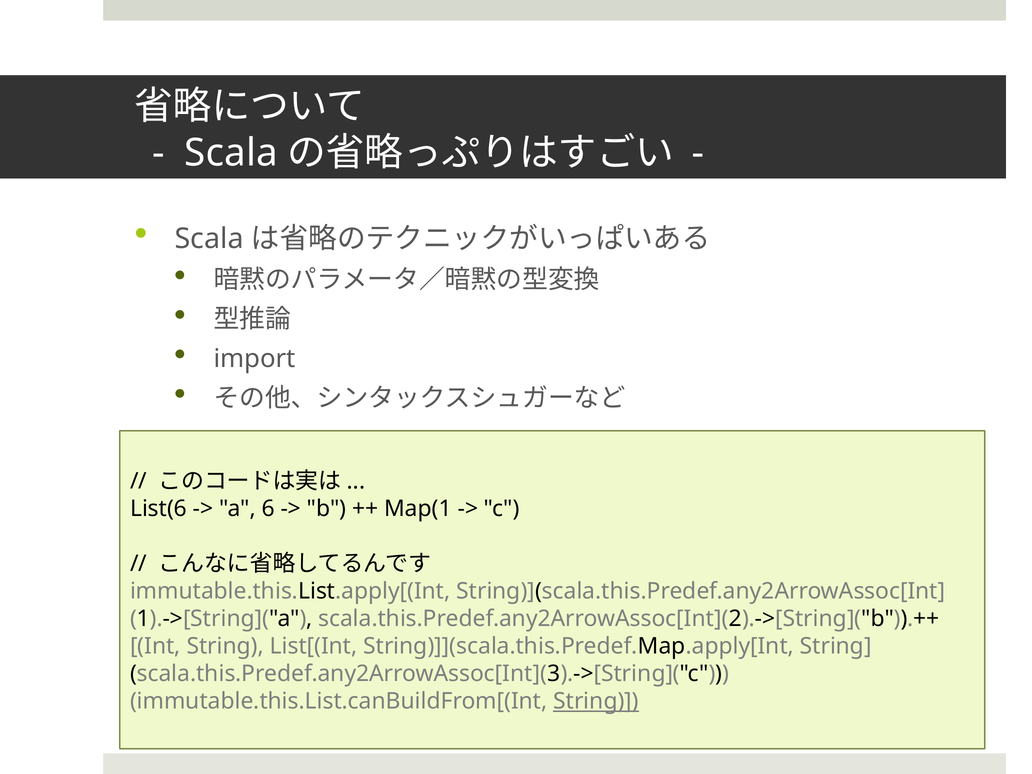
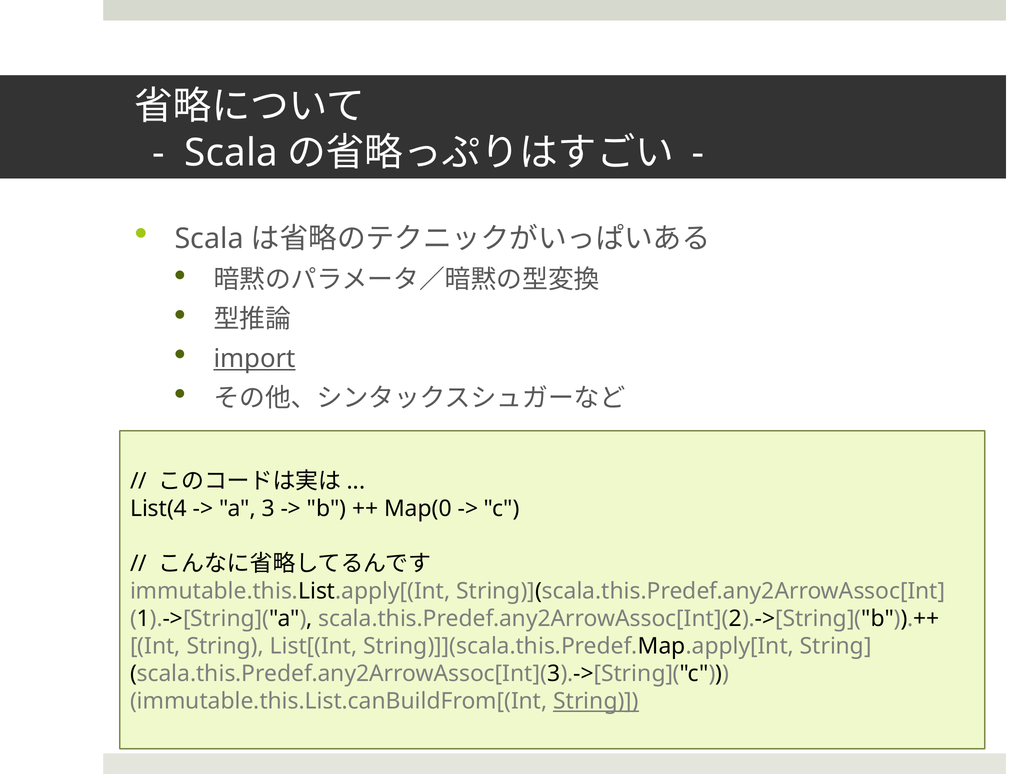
import underline: none -> present (255, 359)
List(6: List(6 -> List(4 (159, 509)
6: 6 -> 3 (268, 509)
Map(1: Map(1 -> Map(0 (418, 509)
